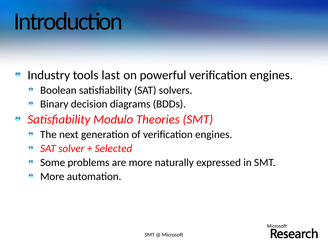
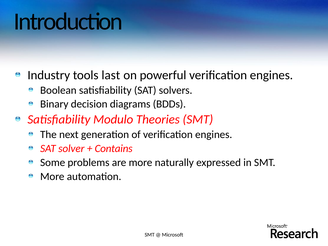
Selected: Selected -> Contains (114, 148)
